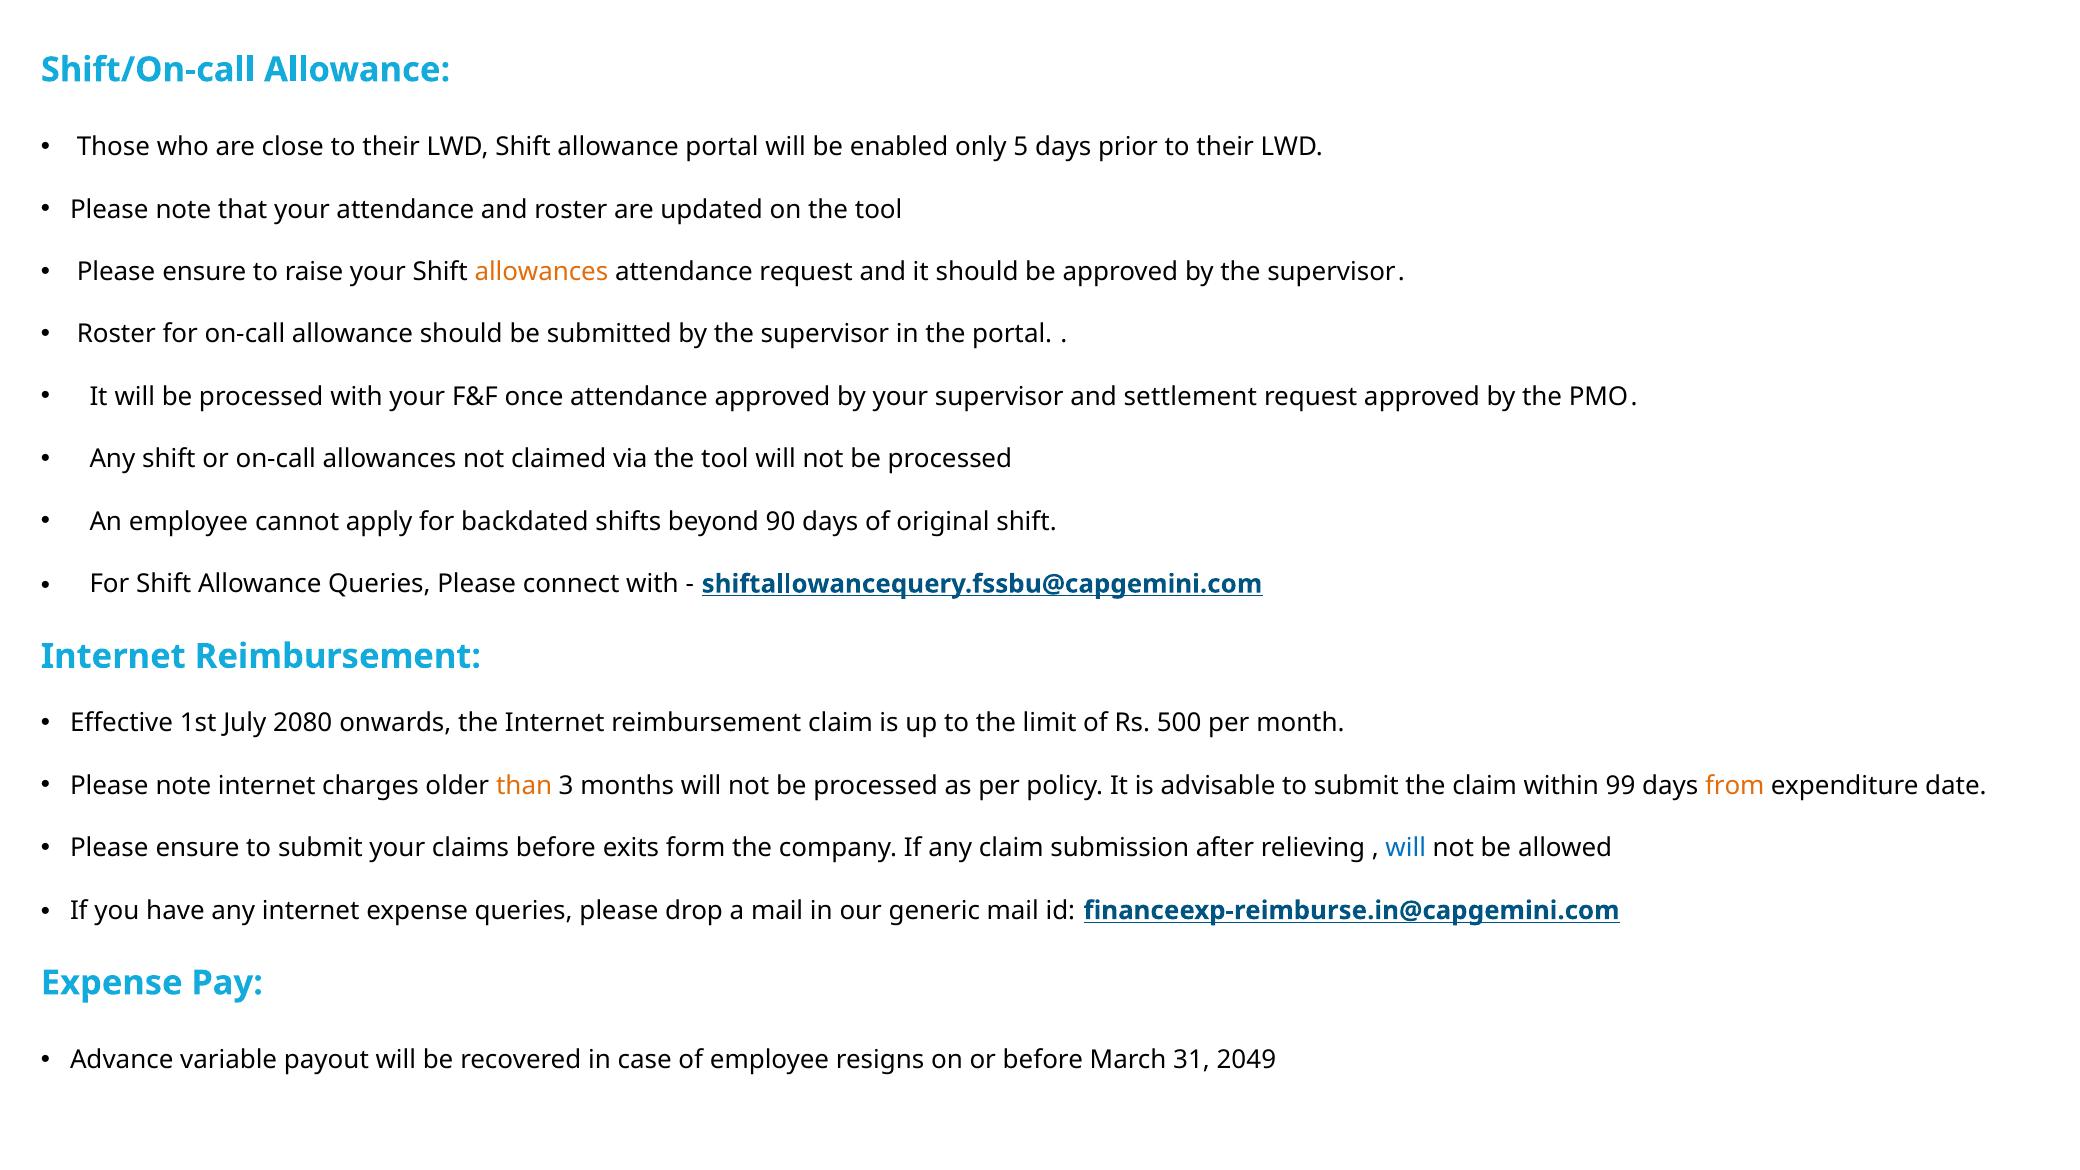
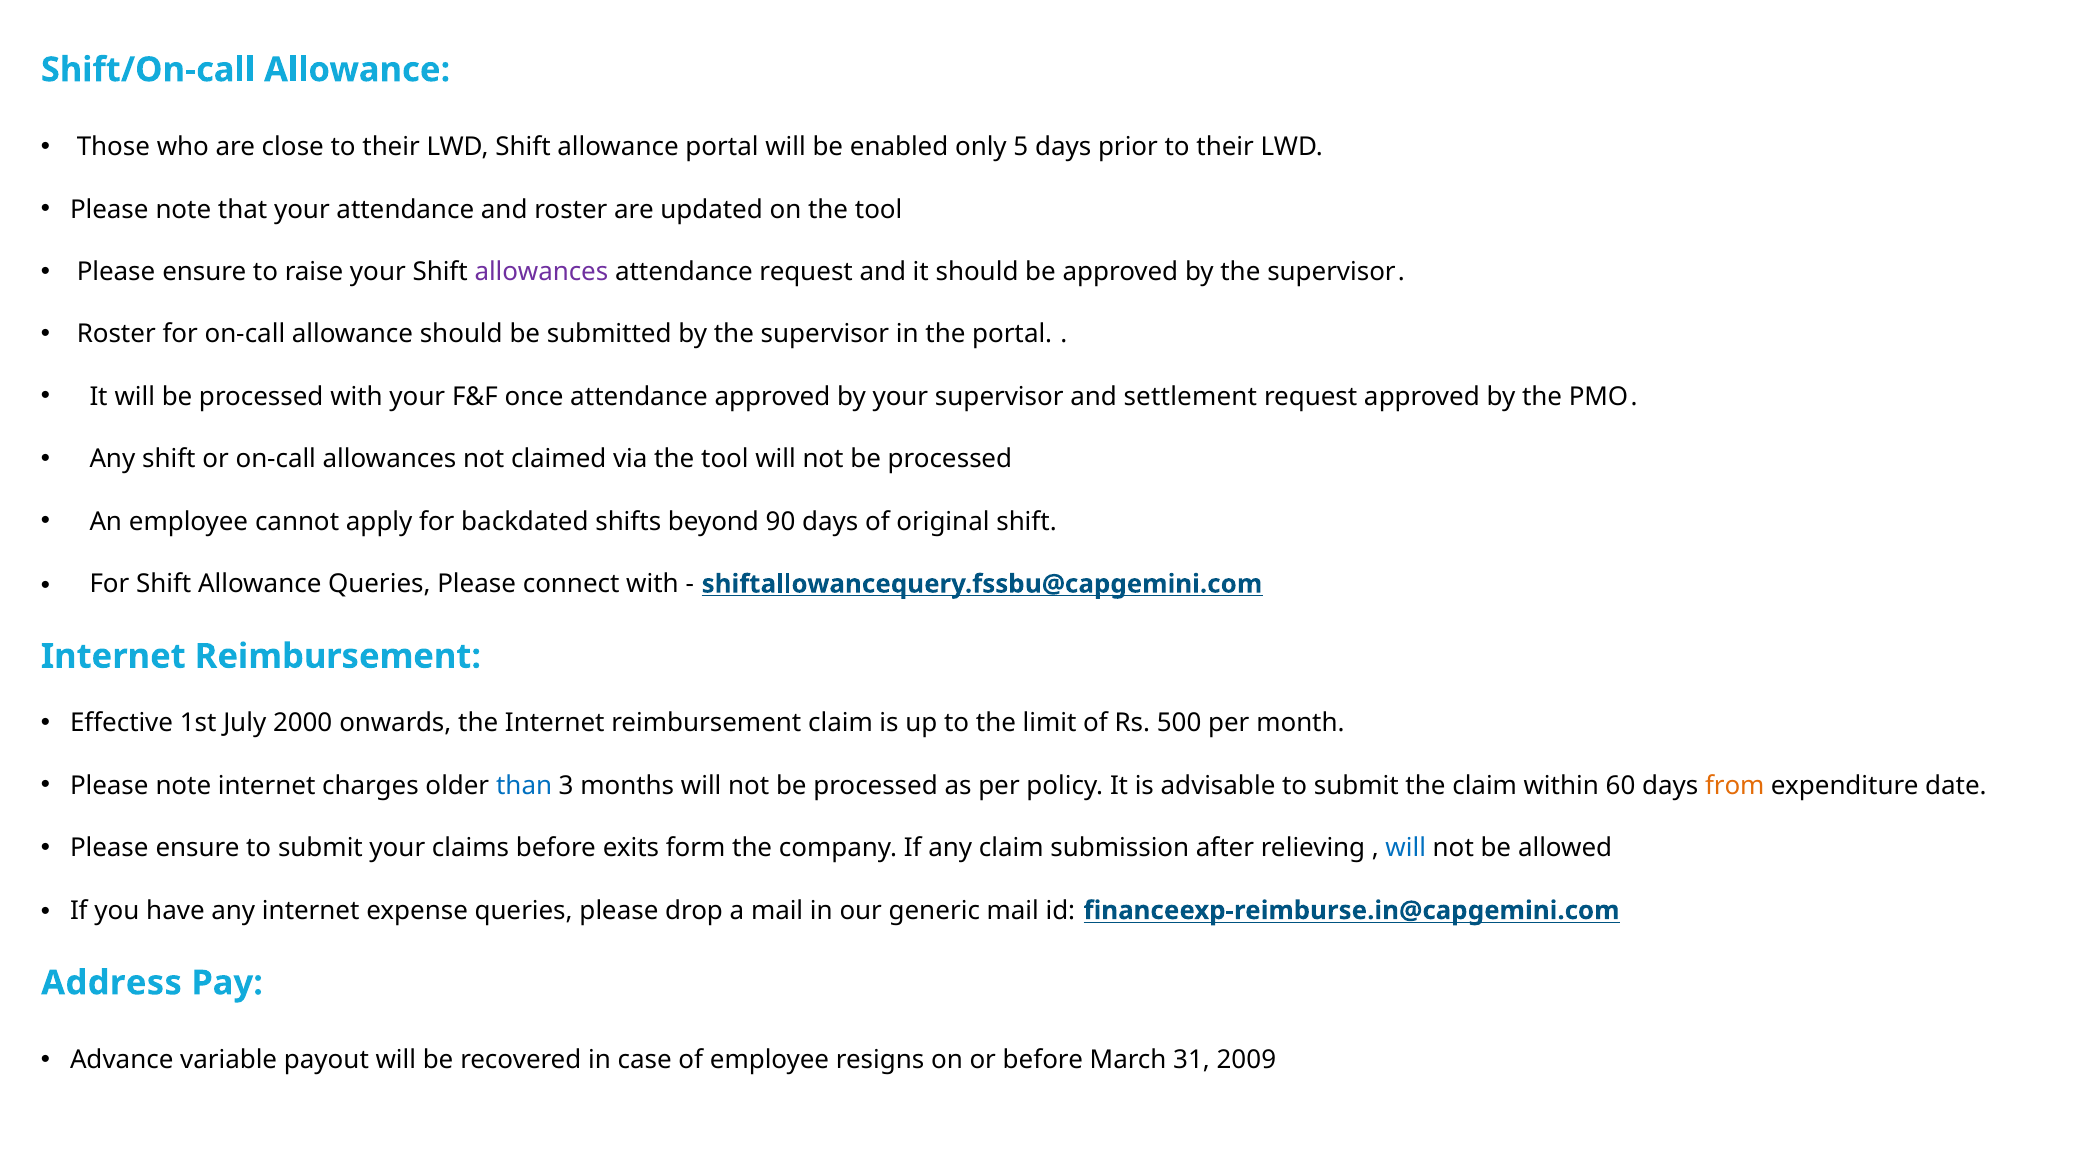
allowances colour: orange -> purple (541, 272)
2080: 2080 -> 2000 (303, 723)
than colour: orange -> blue (524, 786)
99: 99 -> 60 (1621, 786)
Expense: Expense -> Address (112, 983)
2049: 2049 -> 2009 (1246, 1060)
